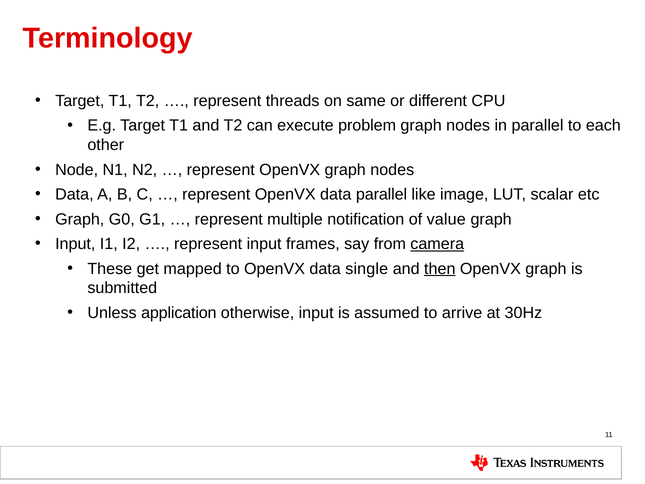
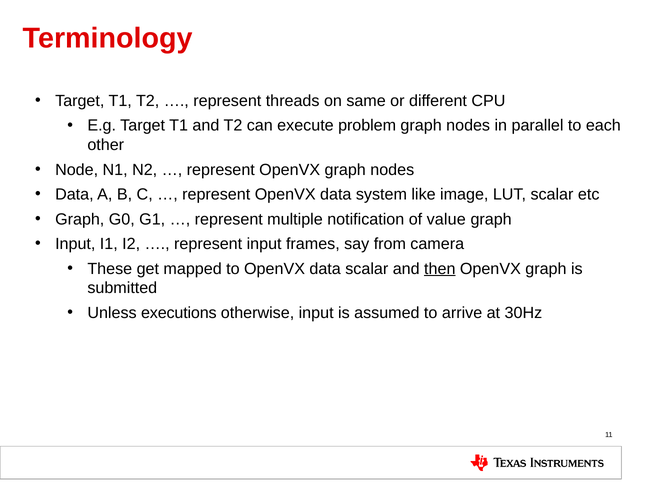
data parallel: parallel -> system (381, 194)
camera underline: present -> none (437, 244)
data single: single -> scalar (367, 269)
application: application -> executions (179, 313)
